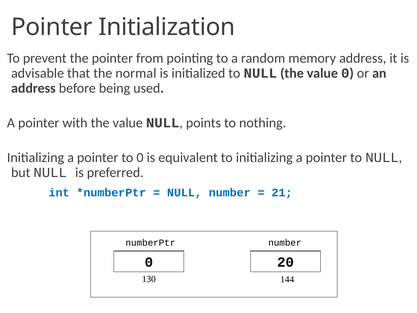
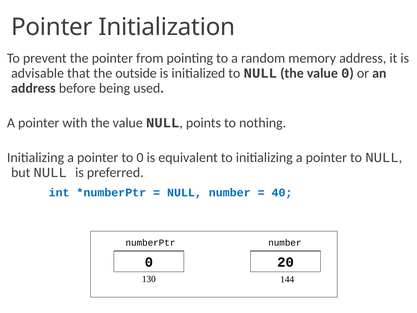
normal: normal -> outside (136, 73)
21: 21 -> 40 (282, 192)
